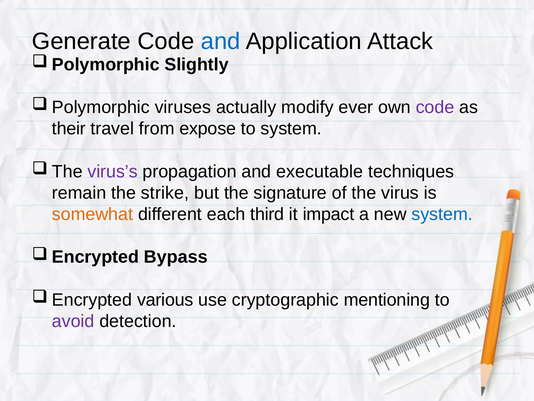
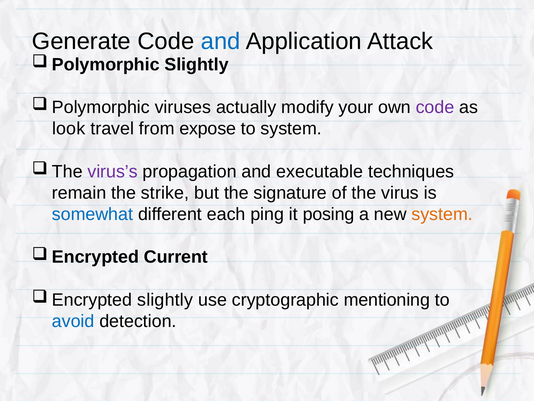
ever: ever -> your (356, 107)
their: their -> look (69, 129)
somewhat colour: orange -> blue (92, 214)
third: third -> ping (267, 214)
impact: impact -> posing (329, 214)
system colour: blue -> orange (442, 214)
Bypass: Bypass -> Current (176, 257)
various: various -> slightly (165, 299)
avoid colour: purple -> blue (73, 321)
